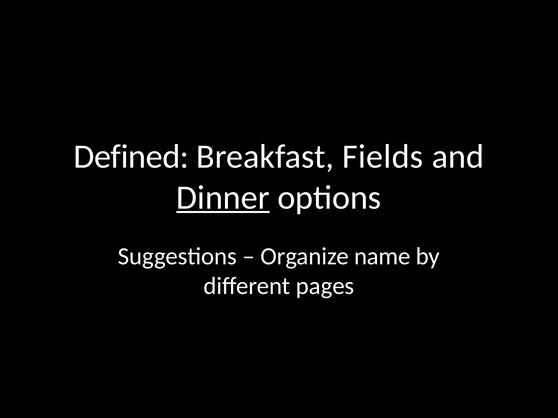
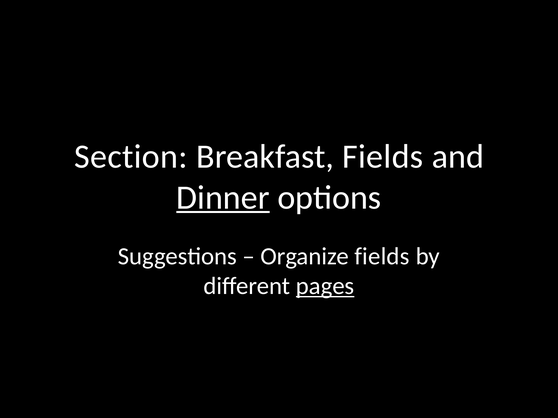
Defined: Defined -> Section (131, 157)
Organize name: name -> fields (382, 257)
pages underline: none -> present (325, 286)
